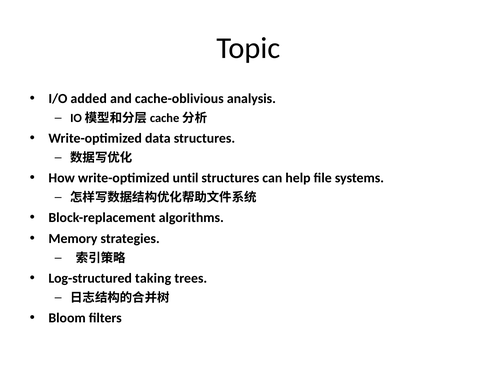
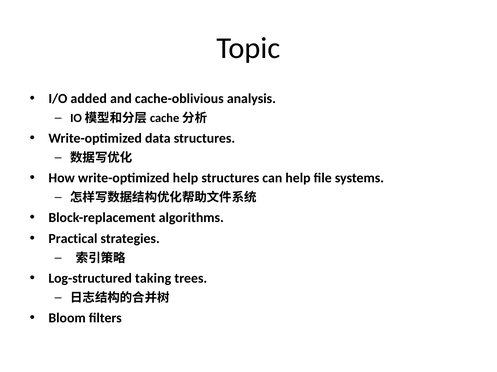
write-optimized until: until -> help (185, 178)
Memory: Memory -> Practical (73, 239)
